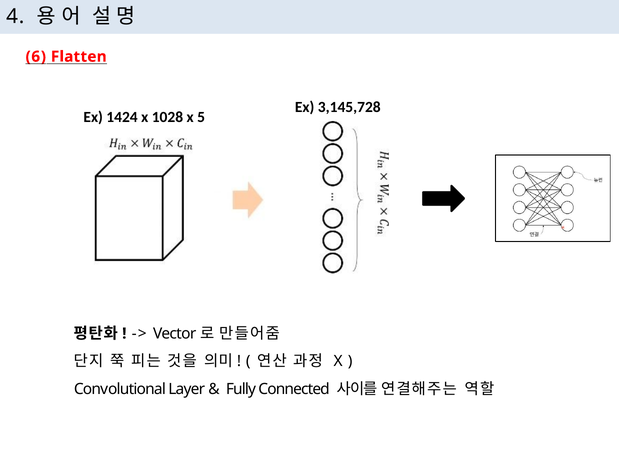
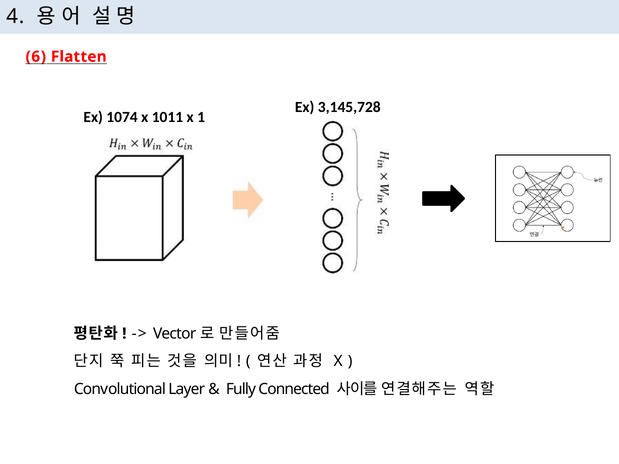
1424: 1424 -> 1074 (122, 117)
1028: 1028 -> 1011 (167, 117)
5: 5 -> 1 (201, 117)
